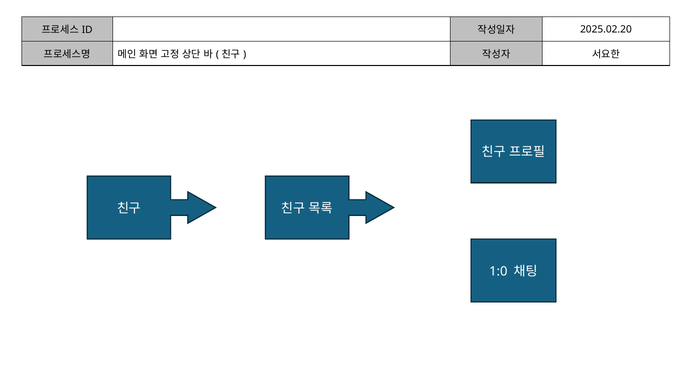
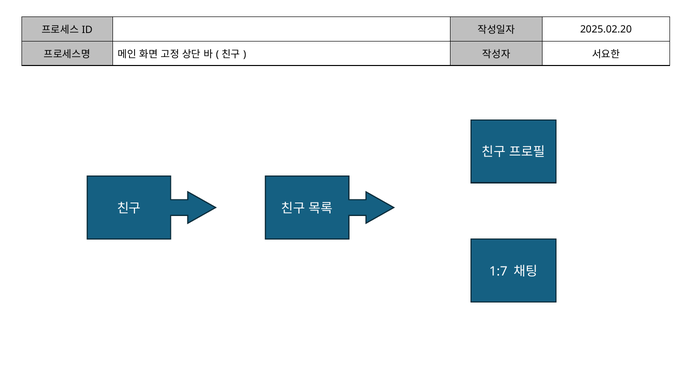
1:0: 1:0 -> 1:7 (498, 272)
